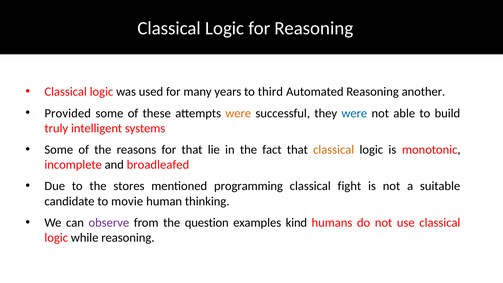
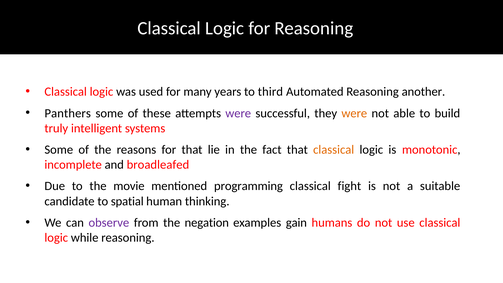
Provided: Provided -> Panthers (68, 113)
were colour: orange -> purple (238, 113)
were colour: blue -> orange (354, 113)
stores: stores -> movie (129, 186)
movie: movie -> spatial (127, 201)
question: question -> negation (207, 223)
kind: kind -> gain (296, 223)
